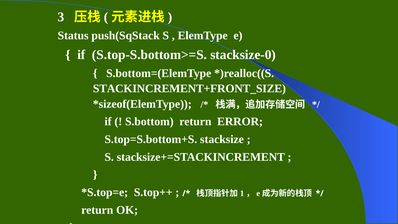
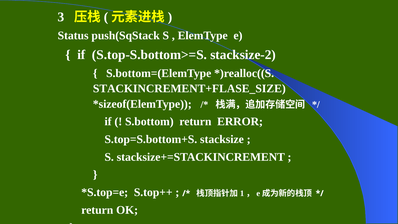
stacksize-0: stacksize-0 -> stacksize-2 (243, 55)
STACKINCREMENT+FRONT_SIZE: STACKINCREMENT+FRONT_SIZE -> STACKINCREMENT+FLASE_SIZE (189, 89)
